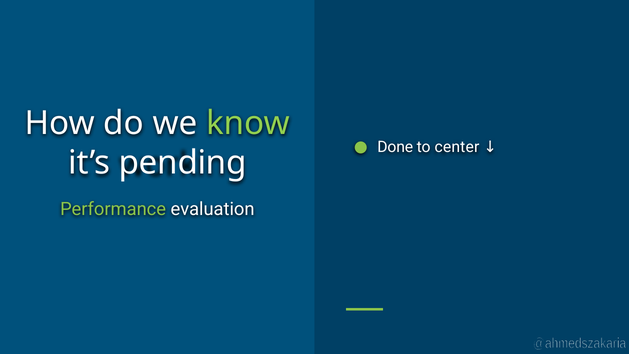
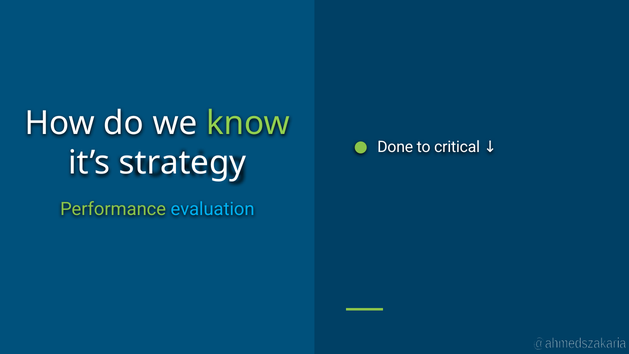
center: center -> critical (457, 147)
pending: pending -> strategy (183, 163)
evaluation colour: white -> light blue (213, 209)
